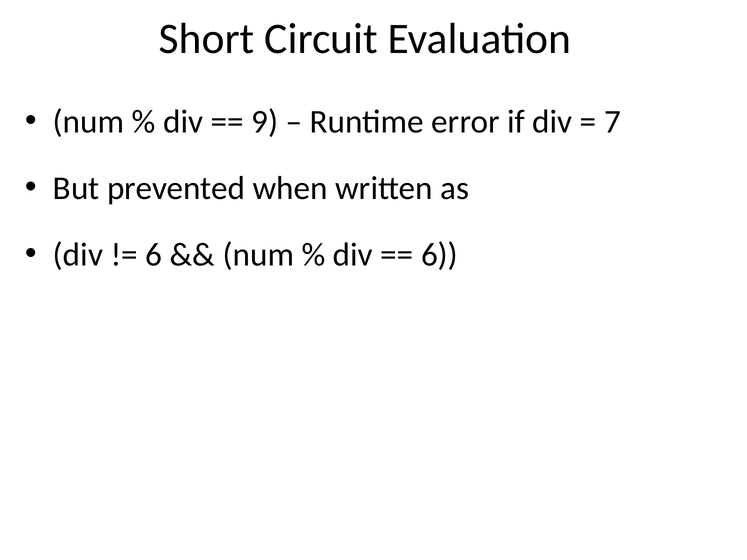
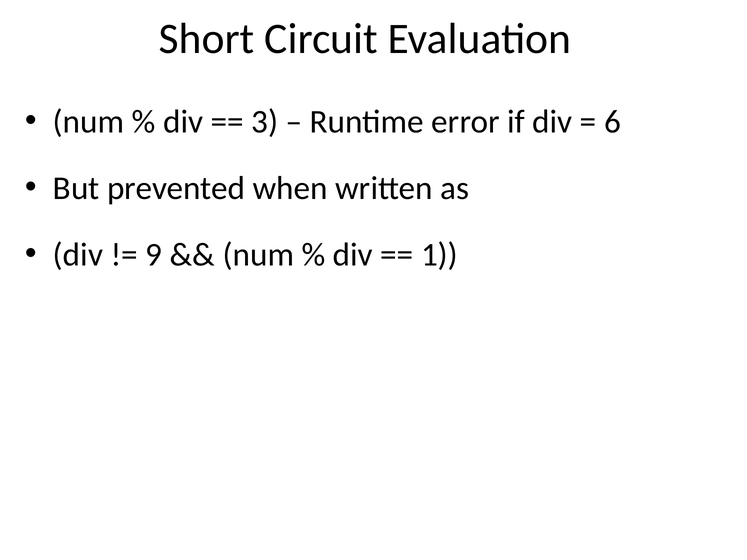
9: 9 -> 3 (265, 122)
7: 7 -> 6 (612, 122)
6: 6 -> 9 (154, 255)
6: 6 -> 1 (439, 255)
